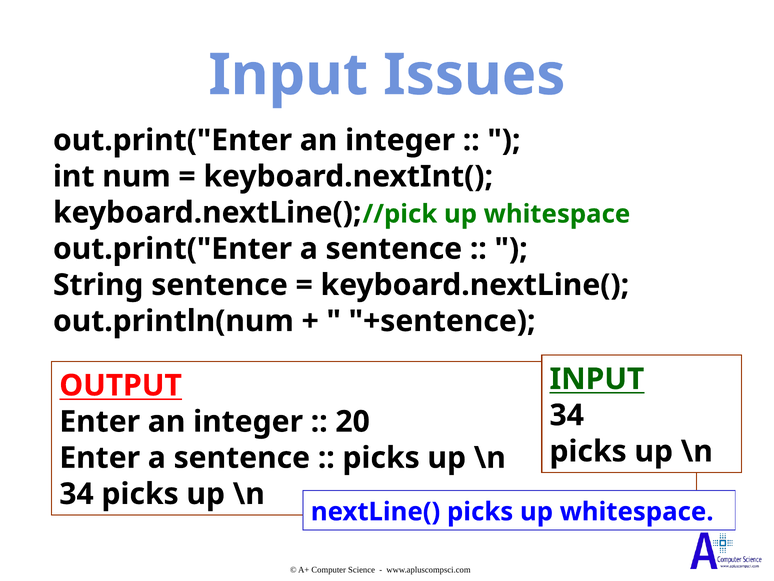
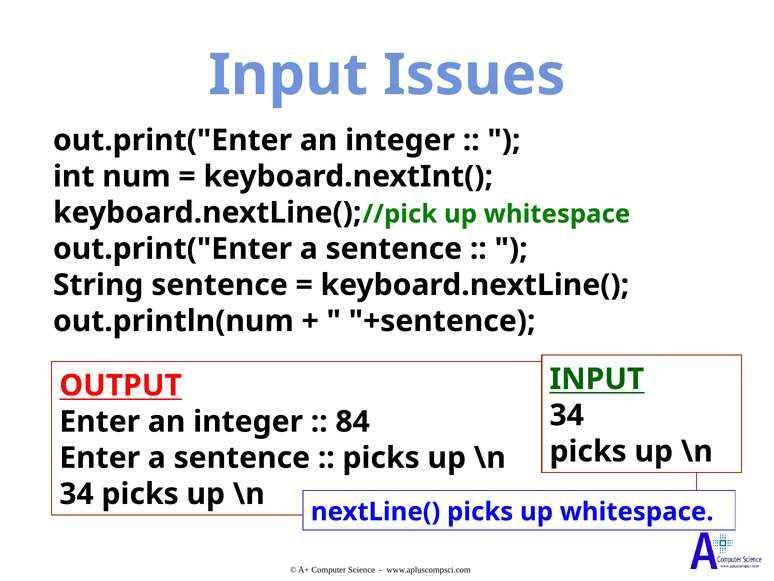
20: 20 -> 84 (353, 421)
